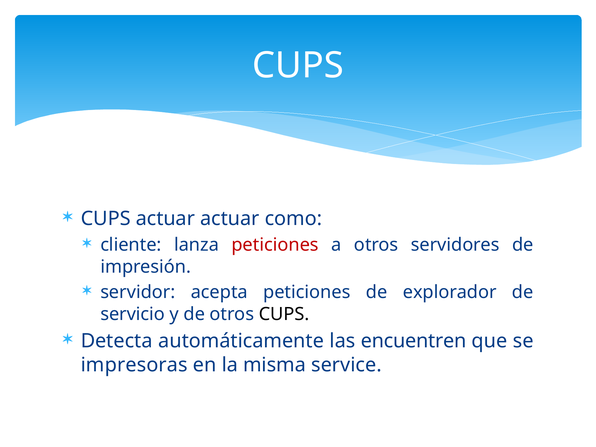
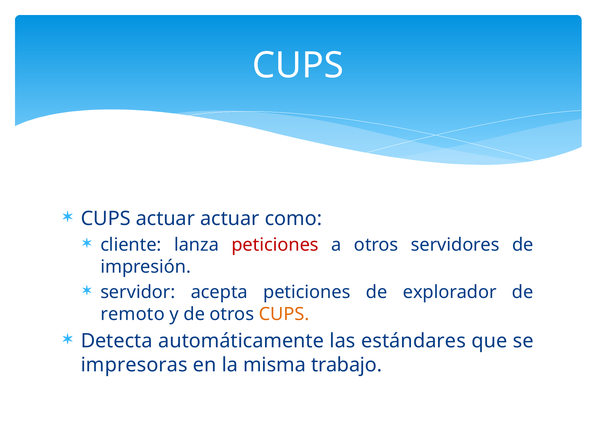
servicio: servicio -> remoto (133, 314)
CUPS colour: black -> orange (284, 314)
encuentren: encuentren -> estándares (413, 341)
service: service -> trabajo (347, 365)
